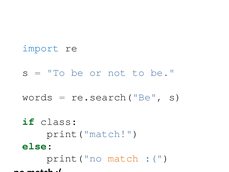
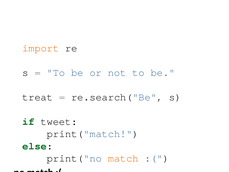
import colour: blue -> orange (41, 48)
words: words -> treat (38, 97)
class: class -> tweet (59, 121)
